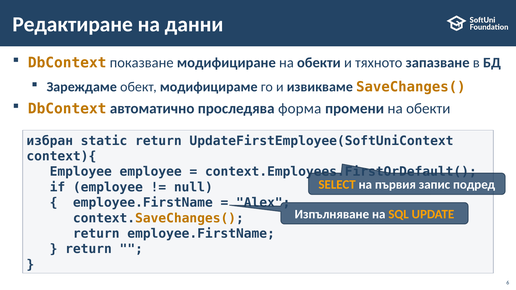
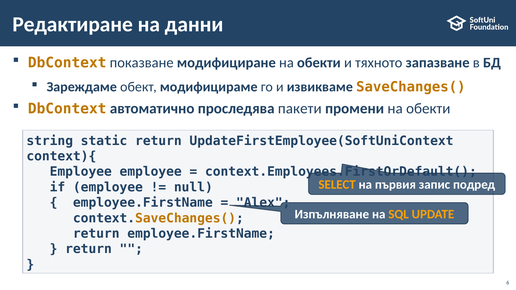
форма: форма -> пакети (300, 109)
избран: избран -> string (50, 141)
